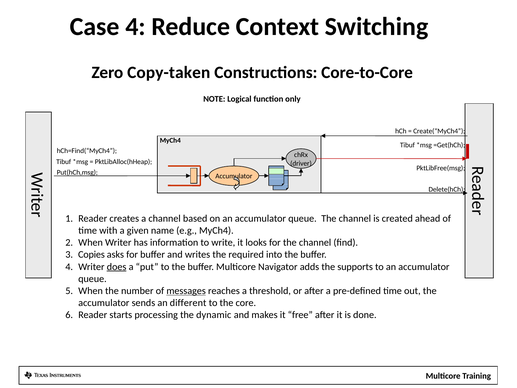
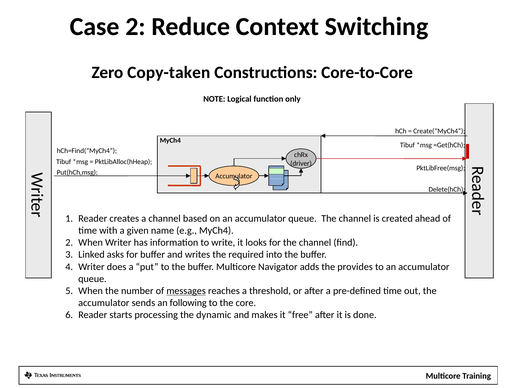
Case 4: 4 -> 2 (136, 27)
Copies: Copies -> Linked (91, 254)
does underline: present -> none (117, 267)
supports: supports -> provides (355, 267)
different: different -> following (188, 303)
